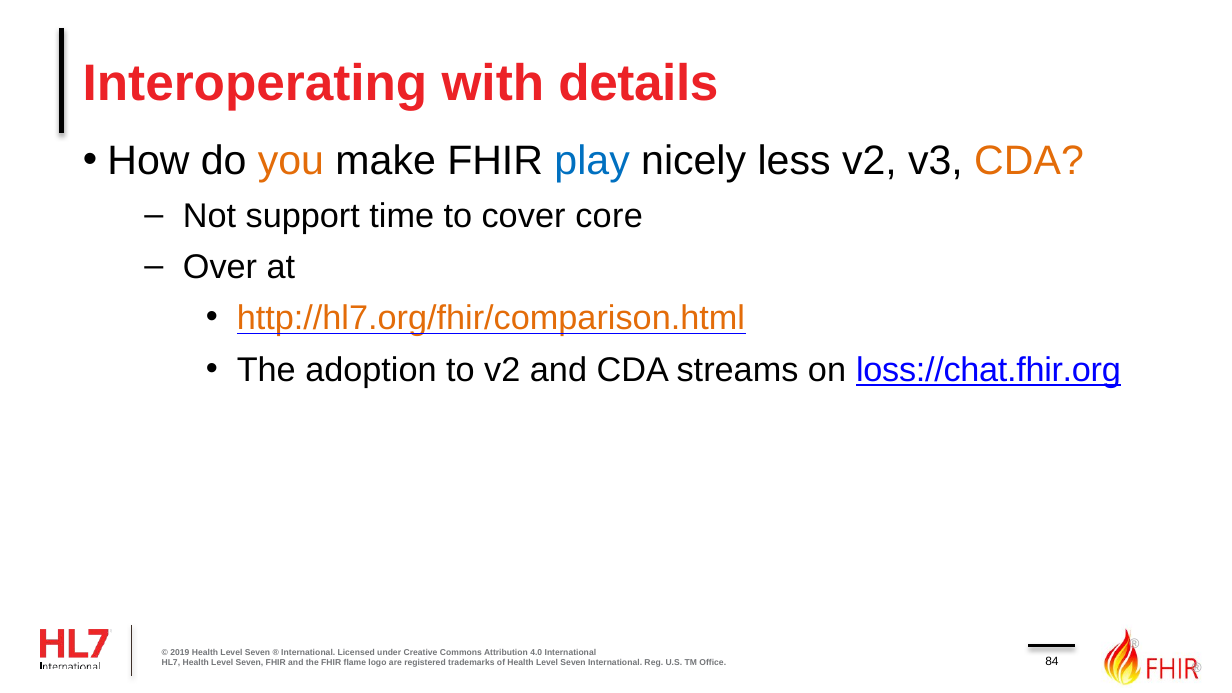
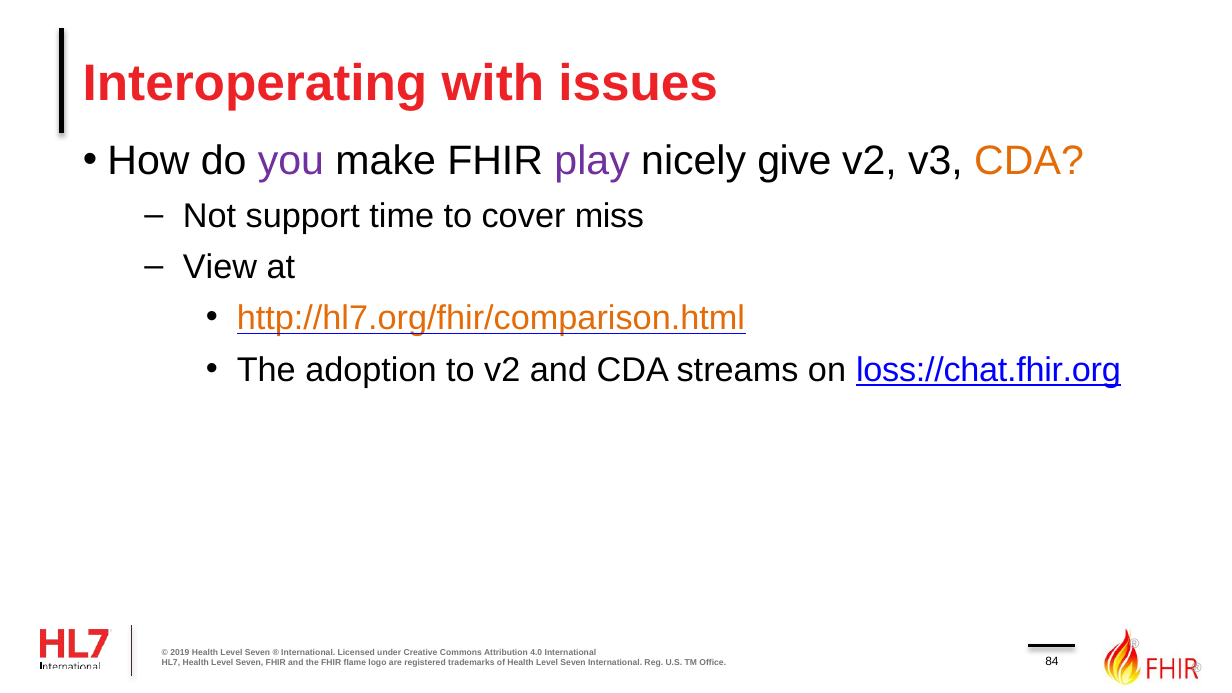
details: details -> issues (638, 84)
you colour: orange -> purple (291, 161)
play colour: blue -> purple (592, 161)
less: less -> give (794, 161)
core: core -> miss (609, 216)
Over: Over -> View (220, 267)
